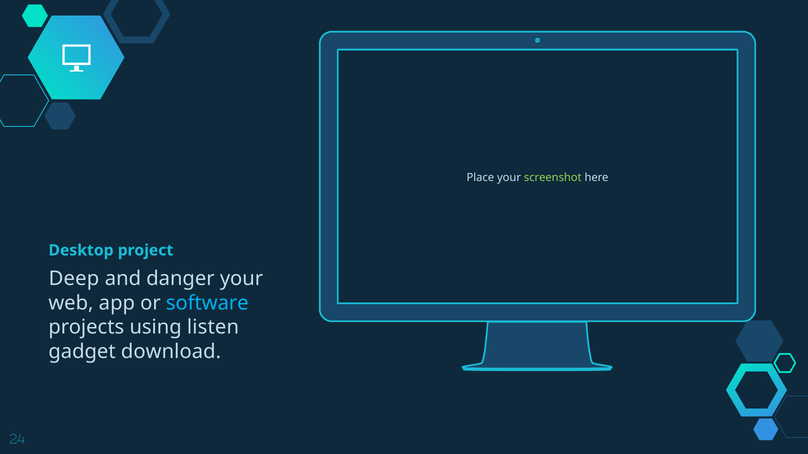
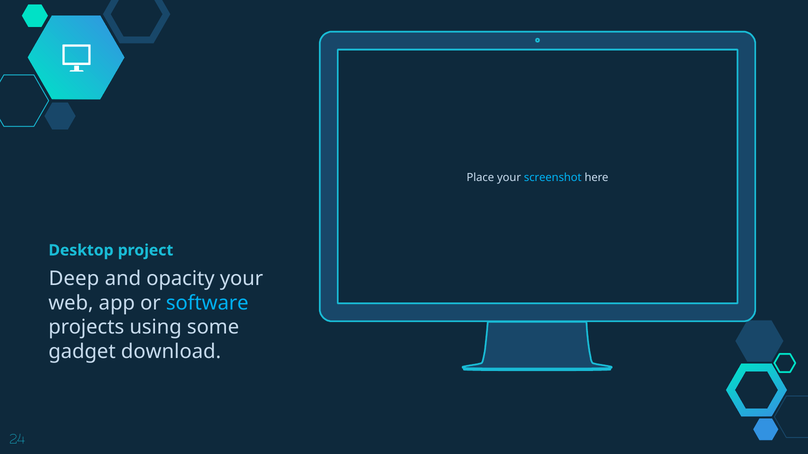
screenshot colour: light green -> light blue (553, 178)
danger: danger -> opacity (180, 279)
listen: listen -> some (213, 328)
